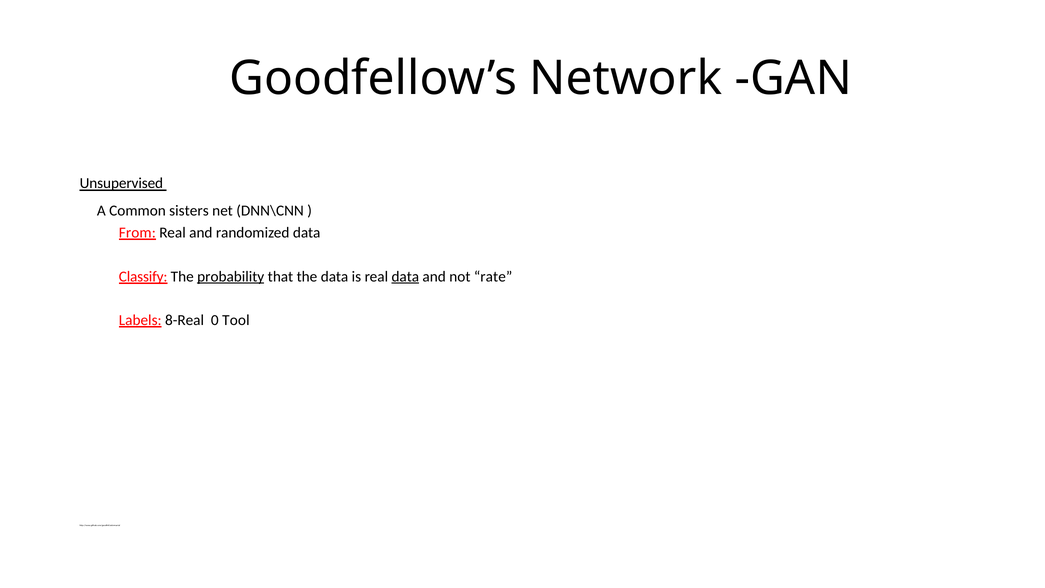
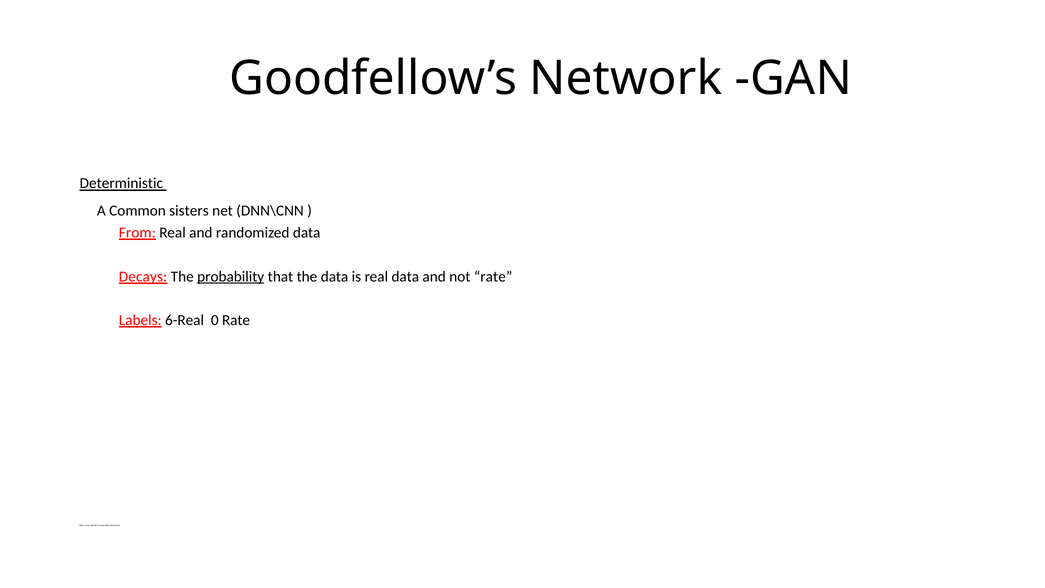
Unsupervised: Unsupervised -> Deterministic (121, 183)
Classify: Classify -> Decays (143, 276)
data underline: present -> none (405, 276)
8-Real: 8-Real -> 6-Real (185, 320)
0 Tool: Tool -> Rate (236, 320)
